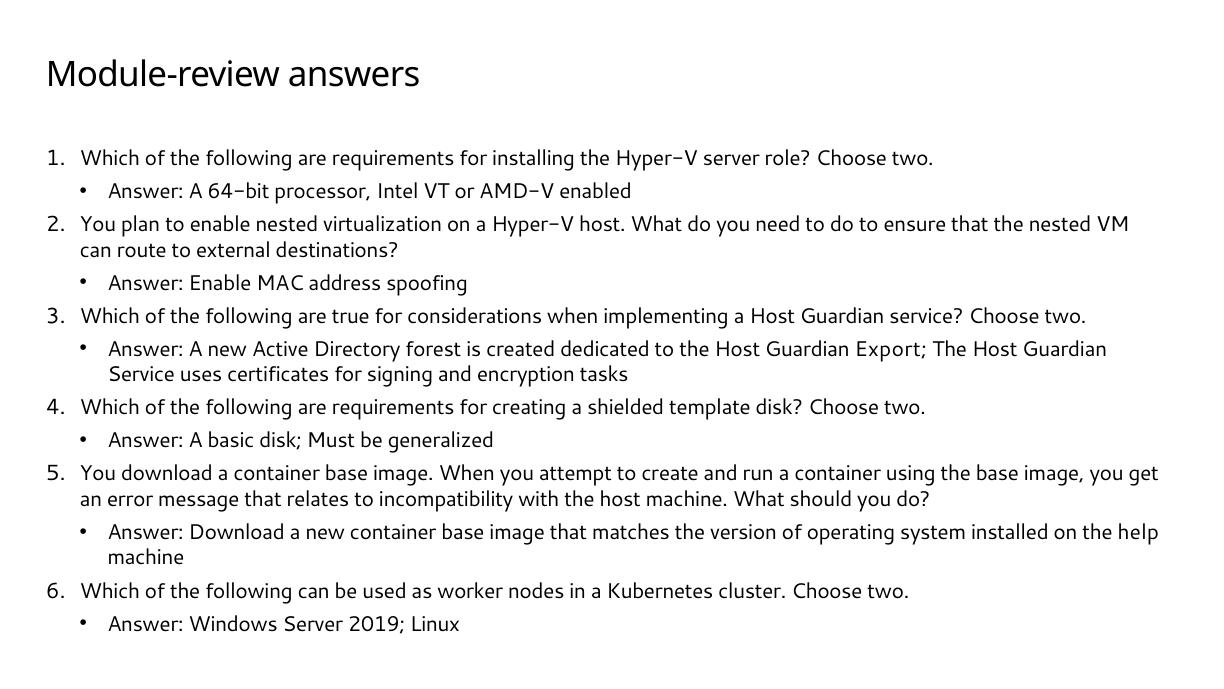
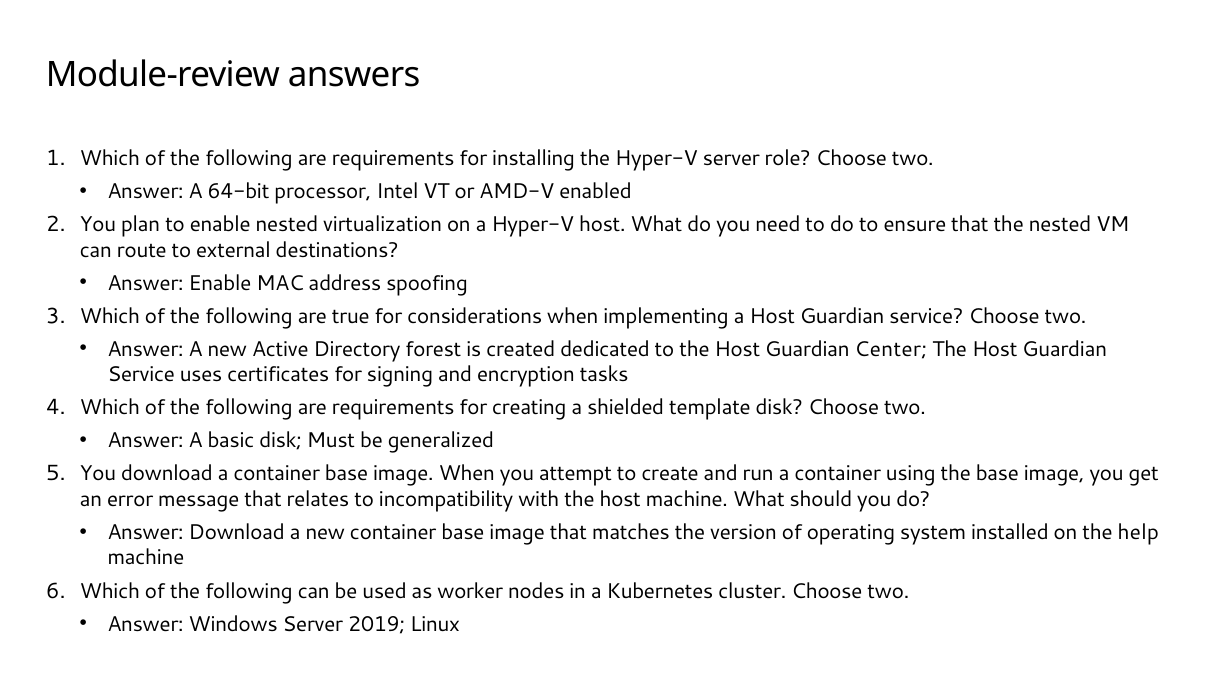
Export: Export -> Center (891, 349)
